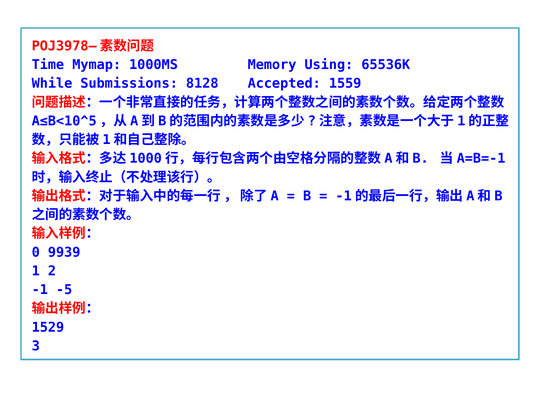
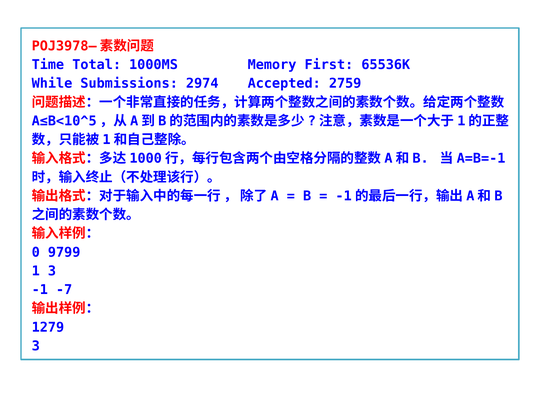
Mymap: Mymap -> Total (97, 65)
Using: Using -> First (329, 65)
8128: 8128 -> 2974 (202, 84)
1559: 1559 -> 2759 (345, 84)
9939: 9939 -> 9799 (64, 252)
1 2: 2 -> 3 (52, 271)
-5: -5 -> -7 (64, 290)
1529: 1529 -> 1279 (48, 327)
